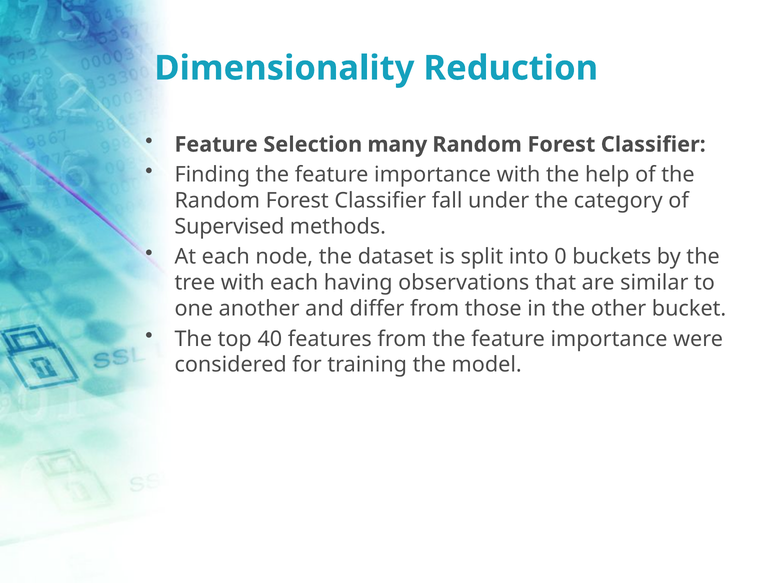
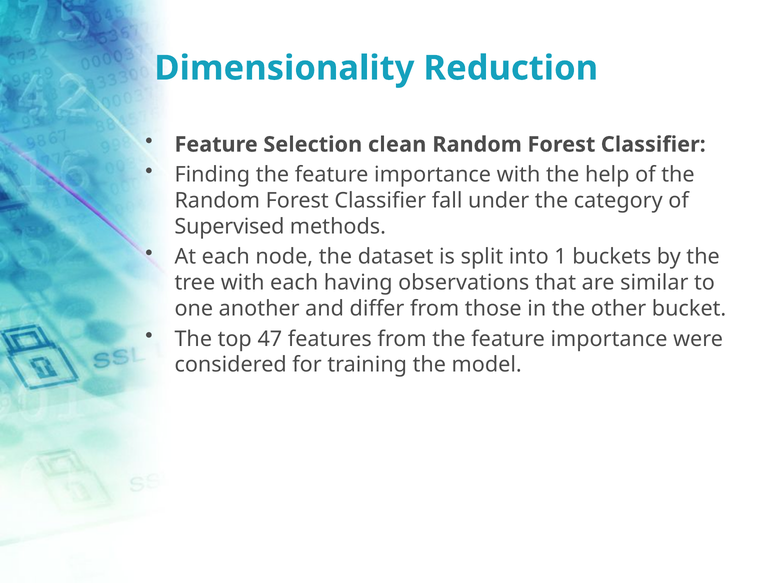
many: many -> clean (397, 144)
0: 0 -> 1 (560, 257)
40: 40 -> 47 (270, 339)
